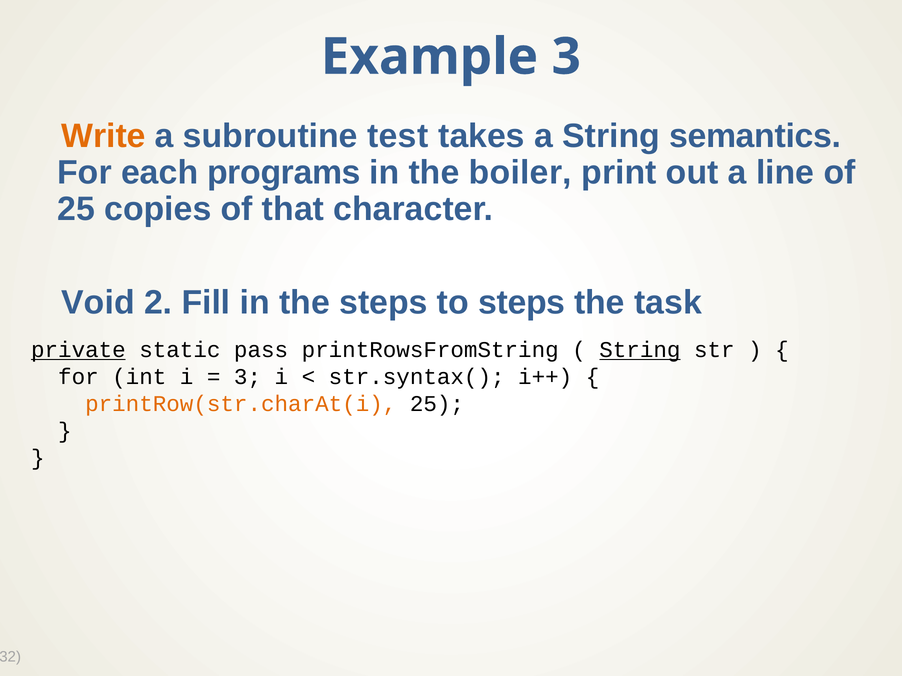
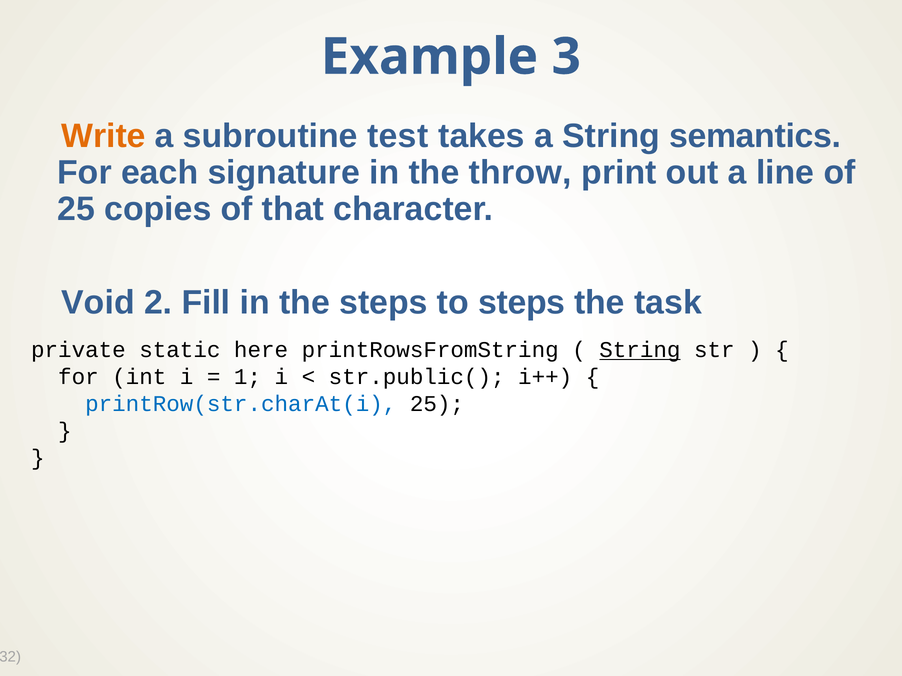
programs: programs -> signature (284, 173)
boiler: boiler -> throw (520, 173)
private underline: present -> none (78, 350)
pass: pass -> here (261, 350)
3: 3 -> 1 (248, 377)
str.syntax(: str.syntax( -> str.public( (417, 377)
printRow(str.charAt(i colour: orange -> blue (241, 404)
